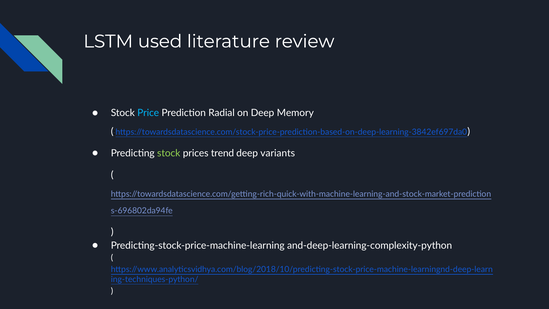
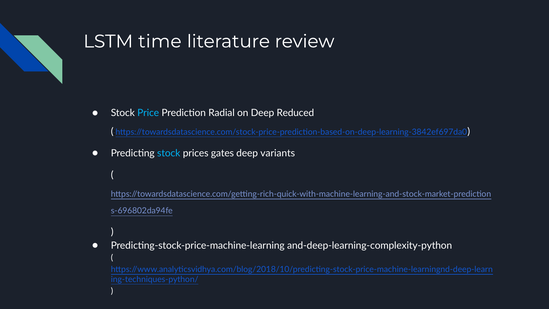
used: used -> time (160, 41)
Memory: Memory -> Reduced (295, 113)
stock colour: light green -> light blue (169, 153)
trend: trend -> gates (222, 153)
